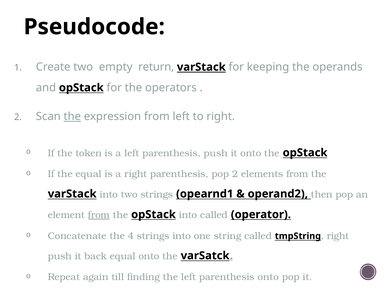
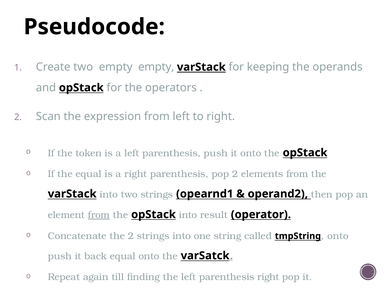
empty return: return -> empty (156, 67)
the underline: present -> none (72, 117)
into called: called -> result (214, 215)
the 4: 4 -> 2 (131, 236)
right: right -> onto (338, 236)
parenthesis onto: onto -> right (268, 278)
